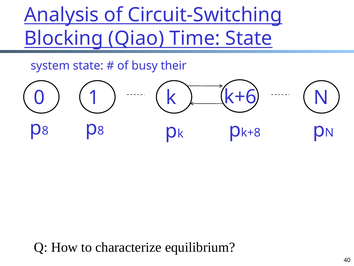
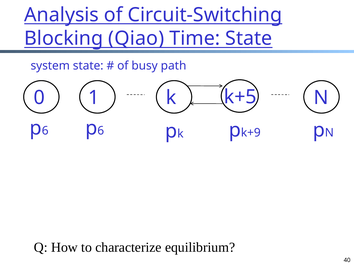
their: their -> path (174, 66)
k+6: k+6 -> k+5 (240, 97)
8: 8 -> 6 (45, 130)
8: 8 -> 6 (101, 130)
k+8: k+8 -> k+9 (251, 133)
